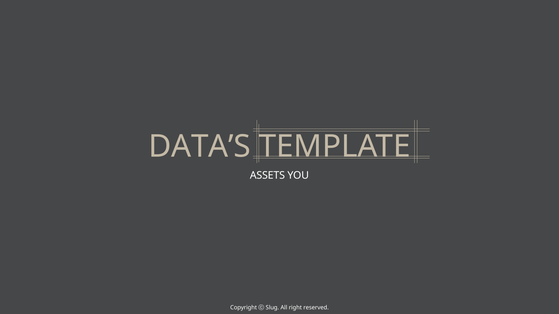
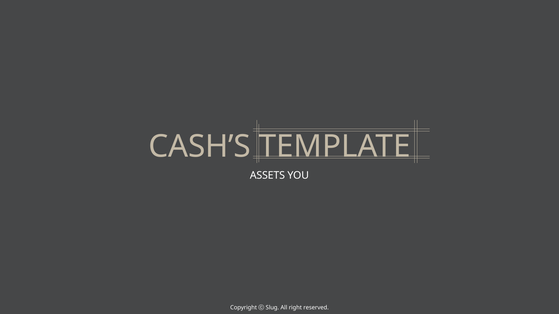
DATA’S: DATA’S -> CASH’S (200, 147)
